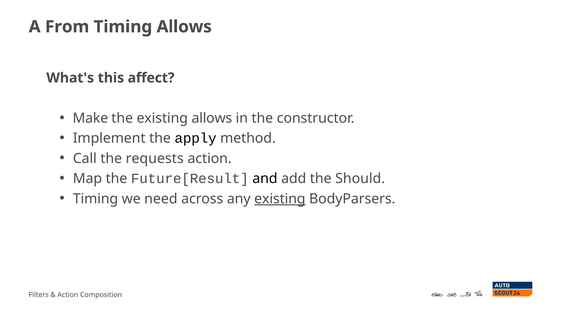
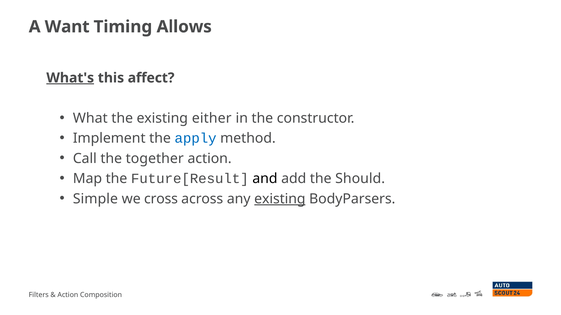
From: From -> Want (67, 27)
What's underline: none -> present (70, 78)
Make: Make -> What (90, 118)
existing allows: allows -> either (212, 118)
apply colour: black -> blue (196, 139)
requests: requests -> together (155, 159)
Timing: Timing -> Simple (95, 199)
need: need -> cross (161, 199)
